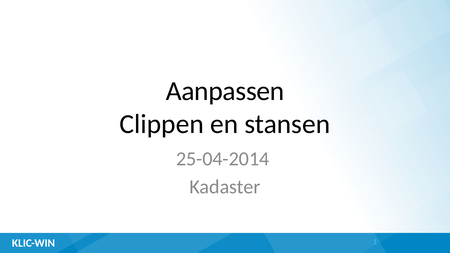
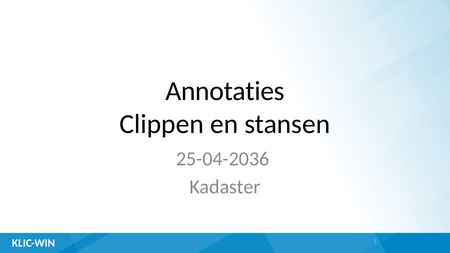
Aanpassen: Aanpassen -> Annotaties (225, 91)
25-04-2014: 25-04-2014 -> 25-04-2036 (223, 159)
